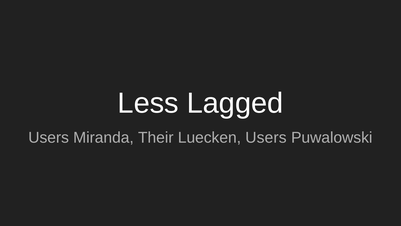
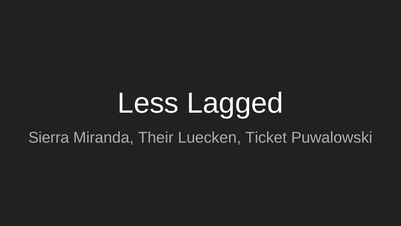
Users: Users -> Sierra (49, 137)
Luecken Users: Users -> Ticket (266, 137)
